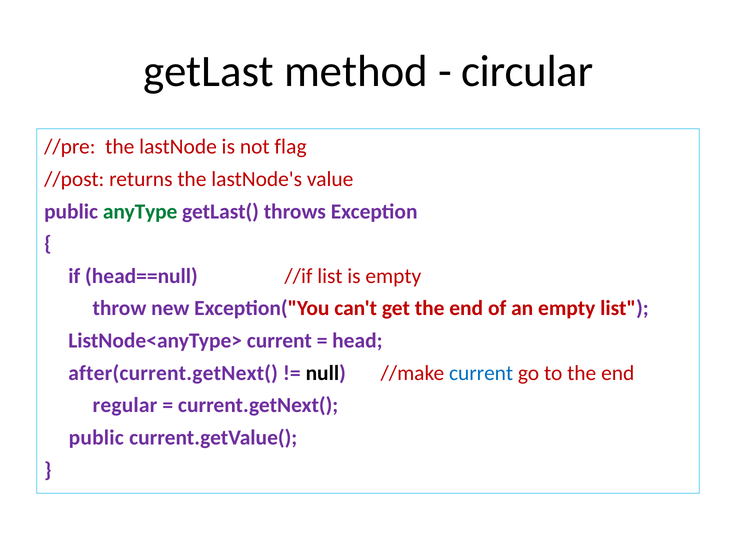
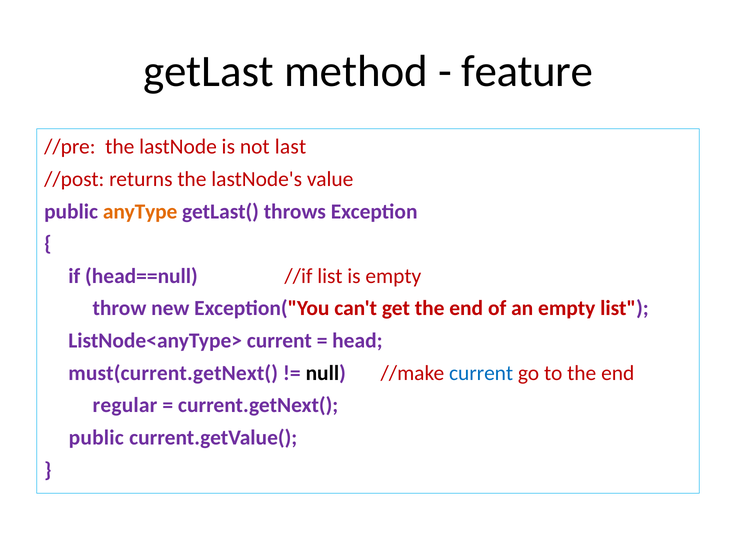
circular: circular -> feature (527, 71)
flag: flag -> last (291, 147)
anyType colour: green -> orange (140, 211)
after(current.getNext(: after(current.getNext( -> must(current.getNext( (173, 373)
